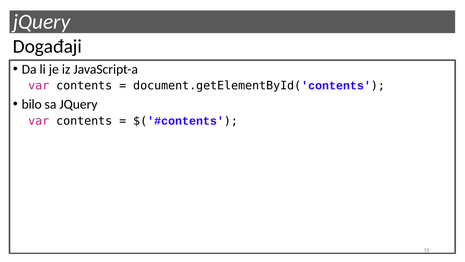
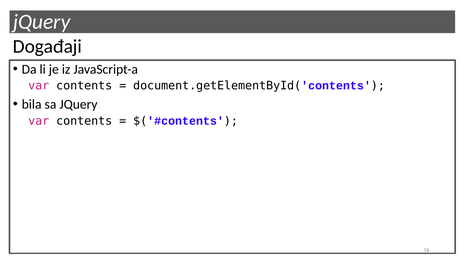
bilo: bilo -> bila (32, 104)
